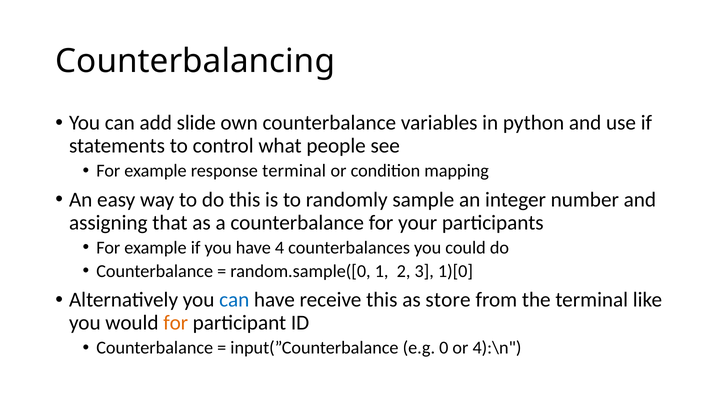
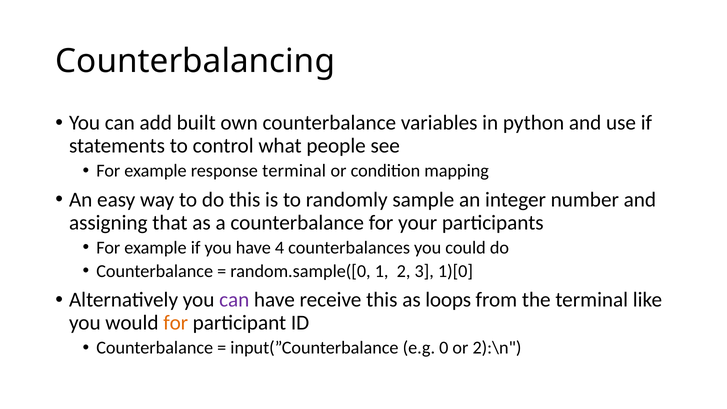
slide: slide -> built (196, 123)
can colour: blue -> purple (234, 300)
store: store -> loops (448, 300)
4):\n: 4):\n -> 2):\n (497, 348)
